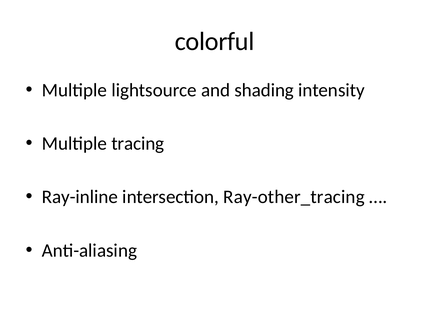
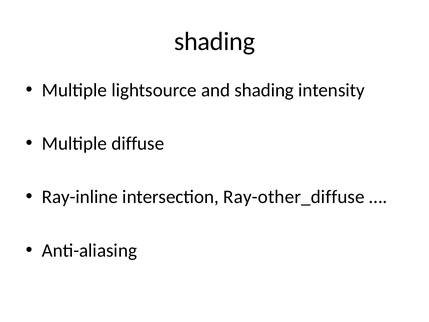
colorful: colorful -> shading (215, 42)
tracing: tracing -> diffuse (138, 143)
Ray-other_tracing: Ray-other_tracing -> Ray-other_diffuse (294, 197)
